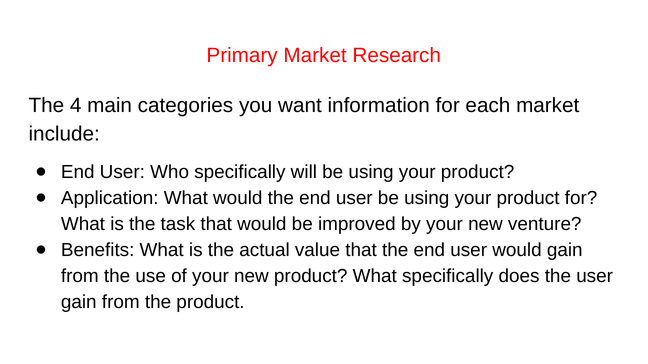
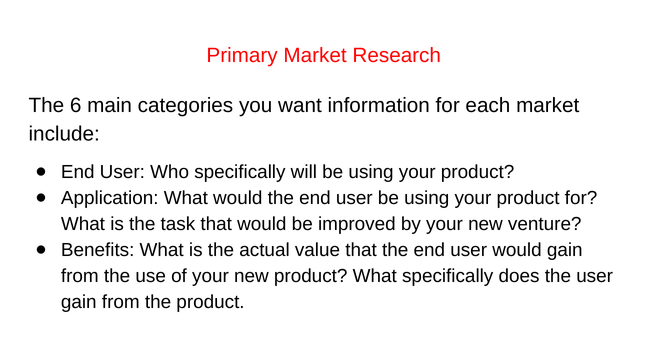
4: 4 -> 6 (76, 106)
